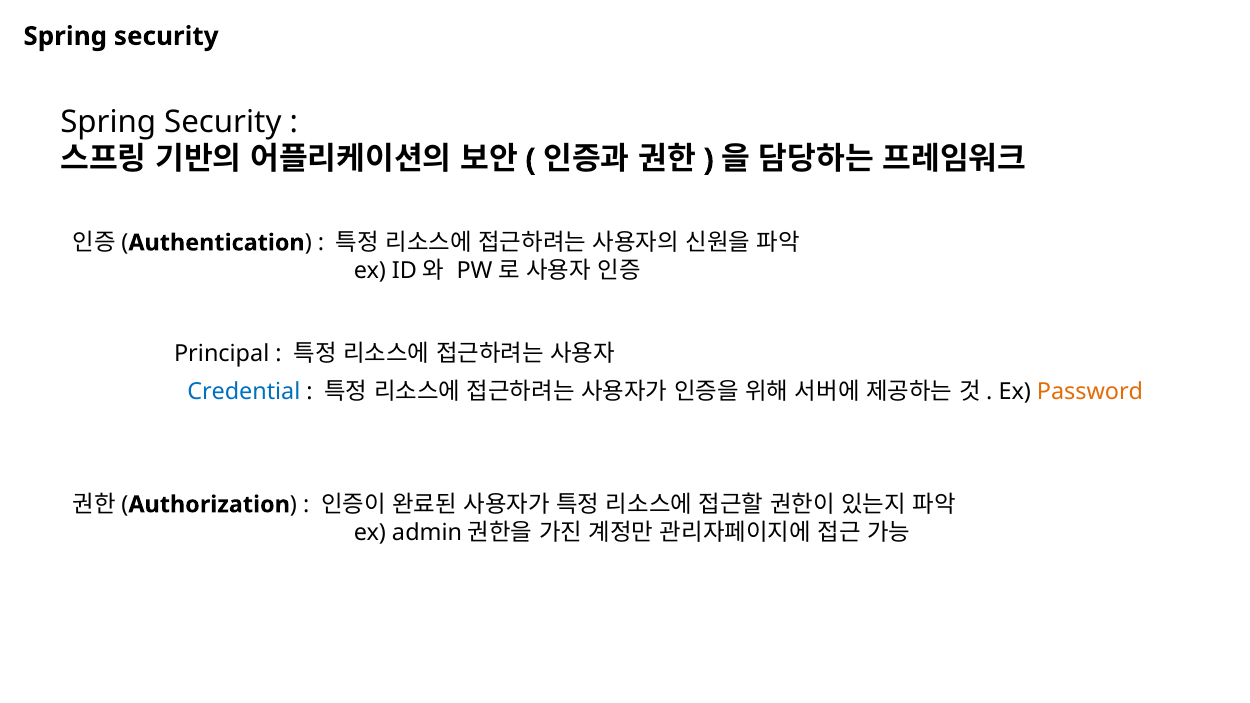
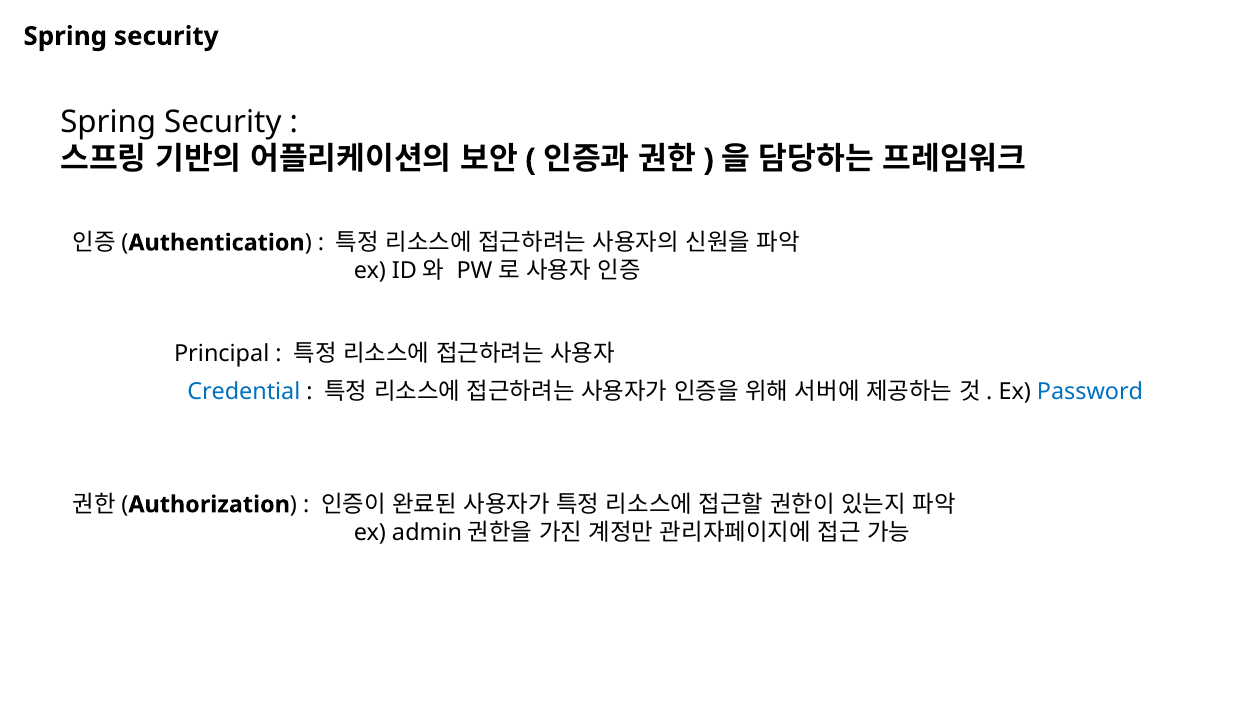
Password colour: orange -> blue (1090, 391)
